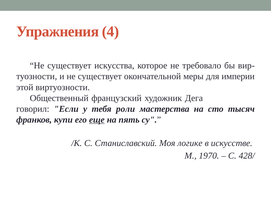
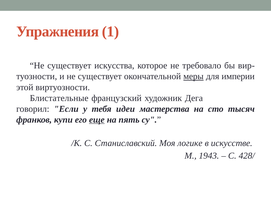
4: 4 -> 1 (110, 32)
меры underline: none -> present (193, 77)
Общественный: Общественный -> Блистательные (59, 98)
роли: роли -> идеи (126, 109)
1970: 1970 -> 1943 (209, 156)
